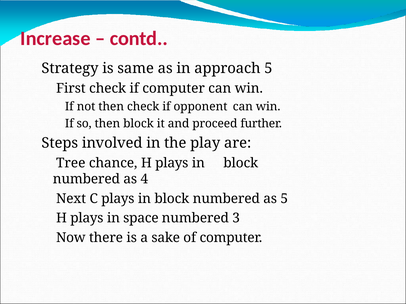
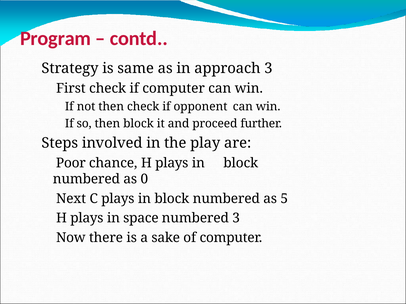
Increase: Increase -> Program (56, 39)
approach 5: 5 -> 3 (268, 68)
Tree: Tree -> Poor (71, 163)
4: 4 -> 0 (144, 179)
